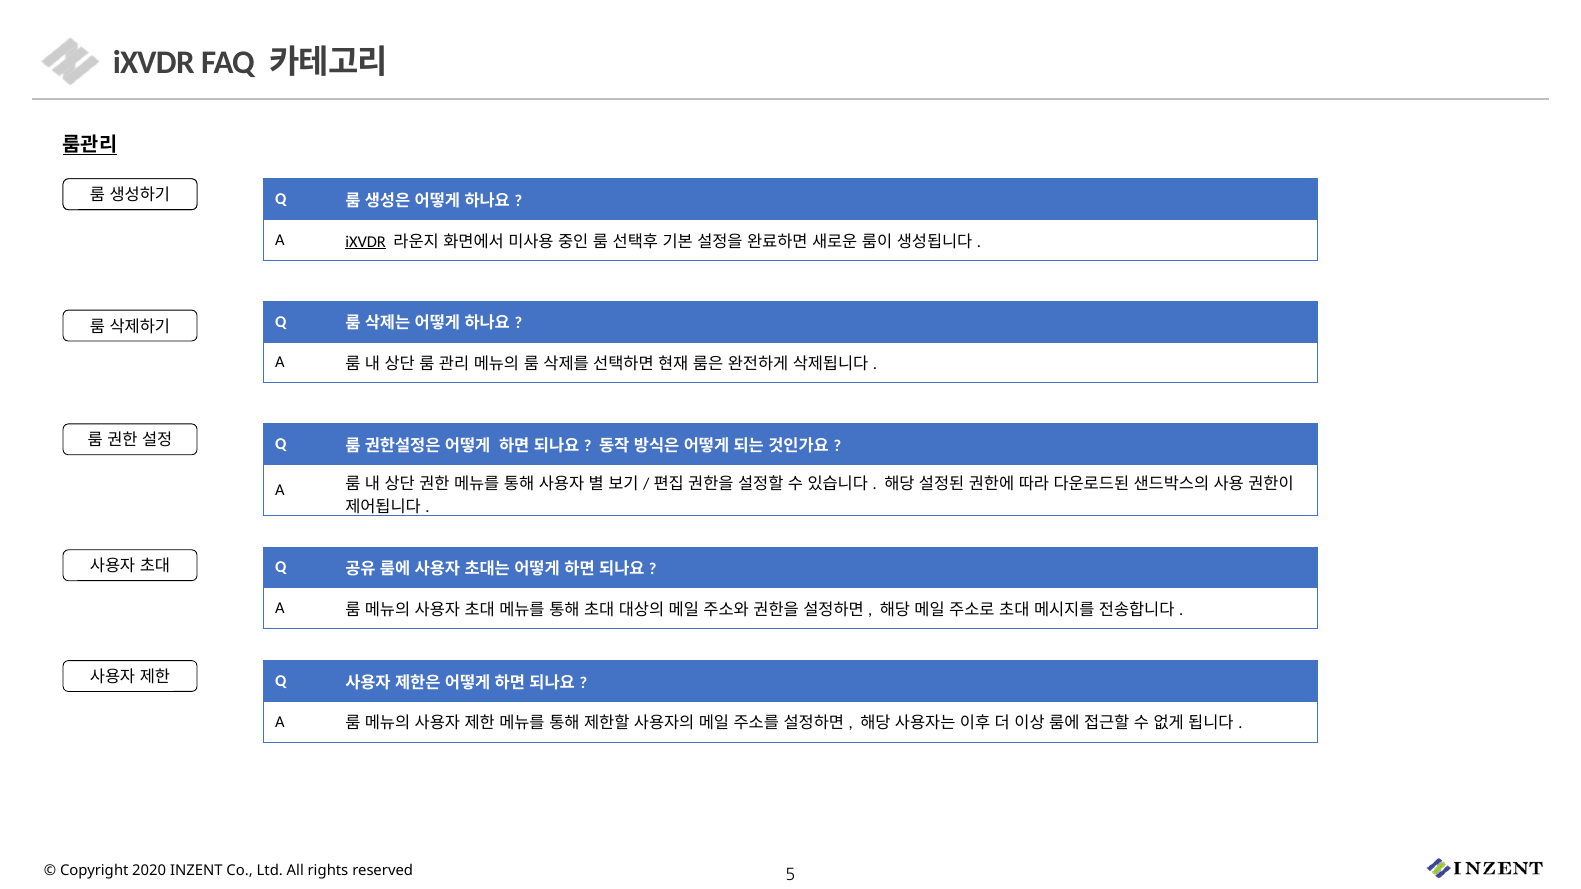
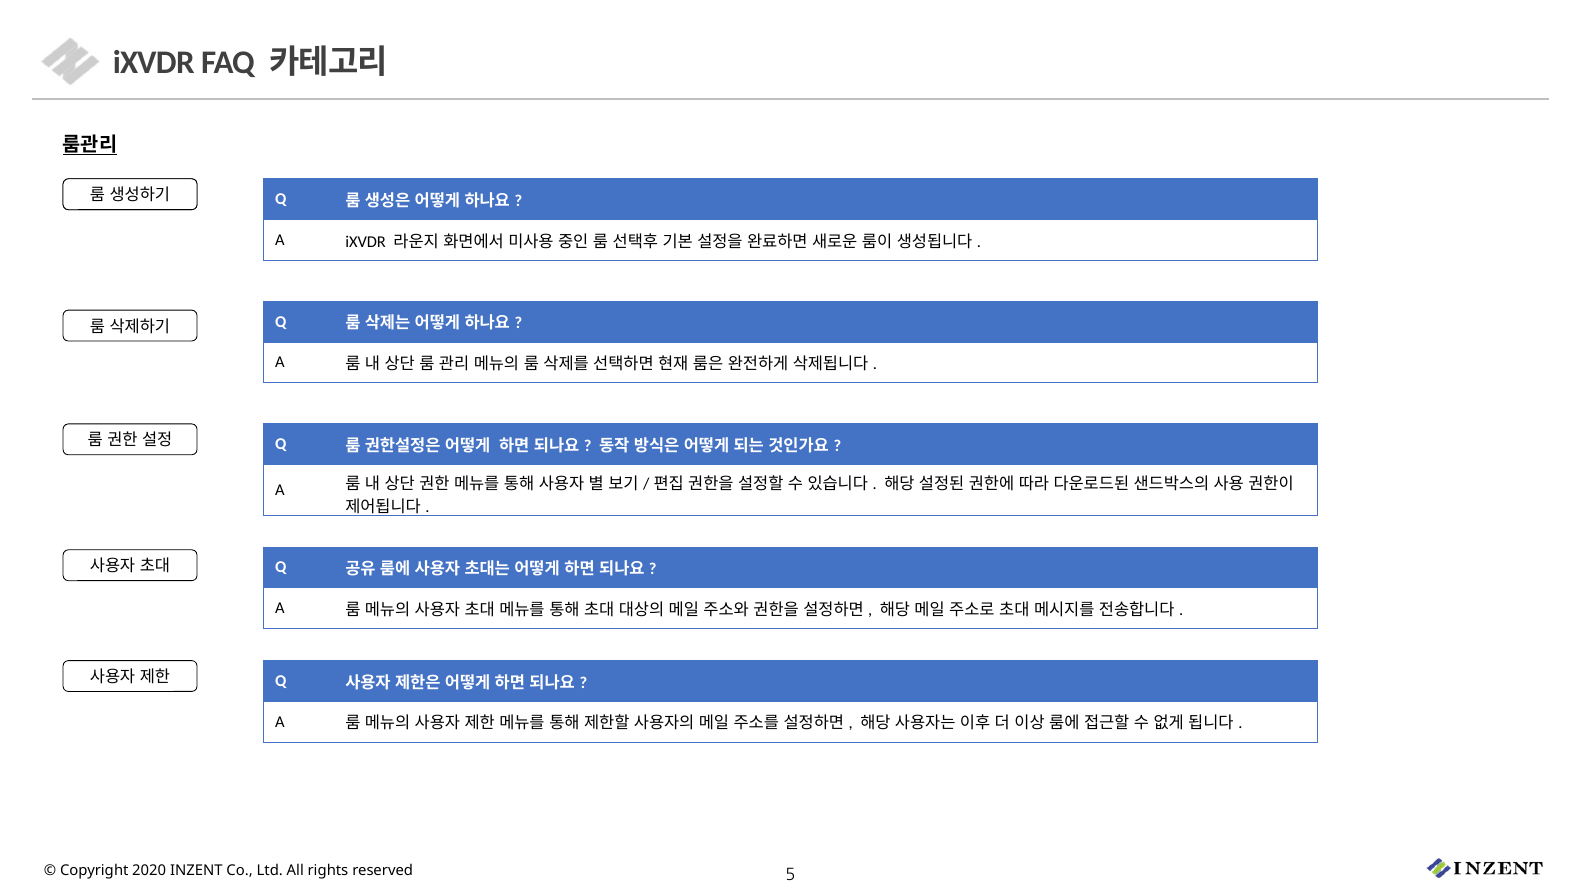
iXVDR underline: present -> none (366, 242)
